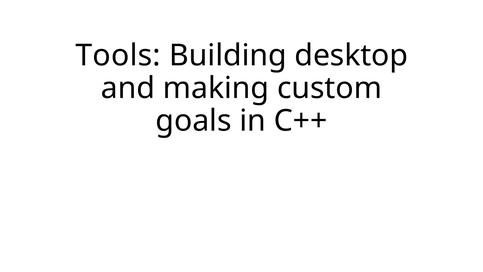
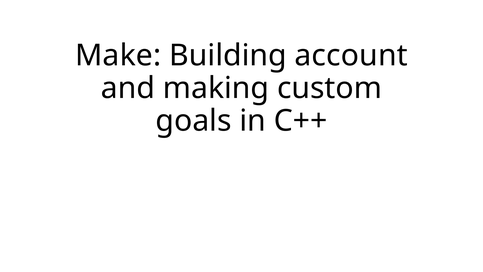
Tools: Tools -> Make (118, 56)
desktop: desktop -> account (351, 56)
